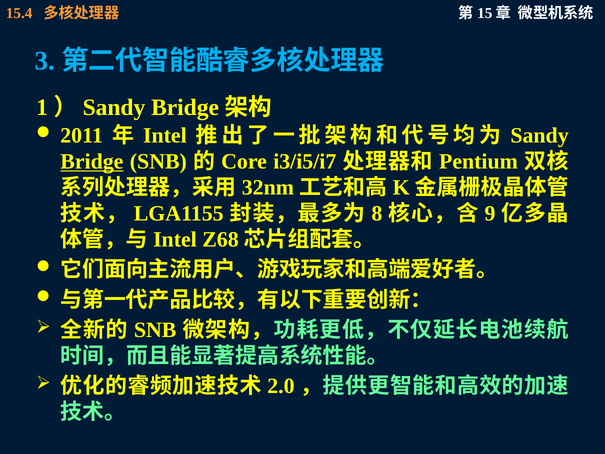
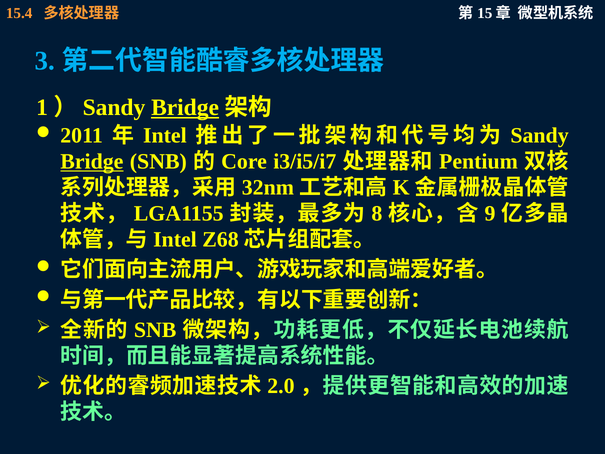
Bridge underline: none -> present (185, 107)
